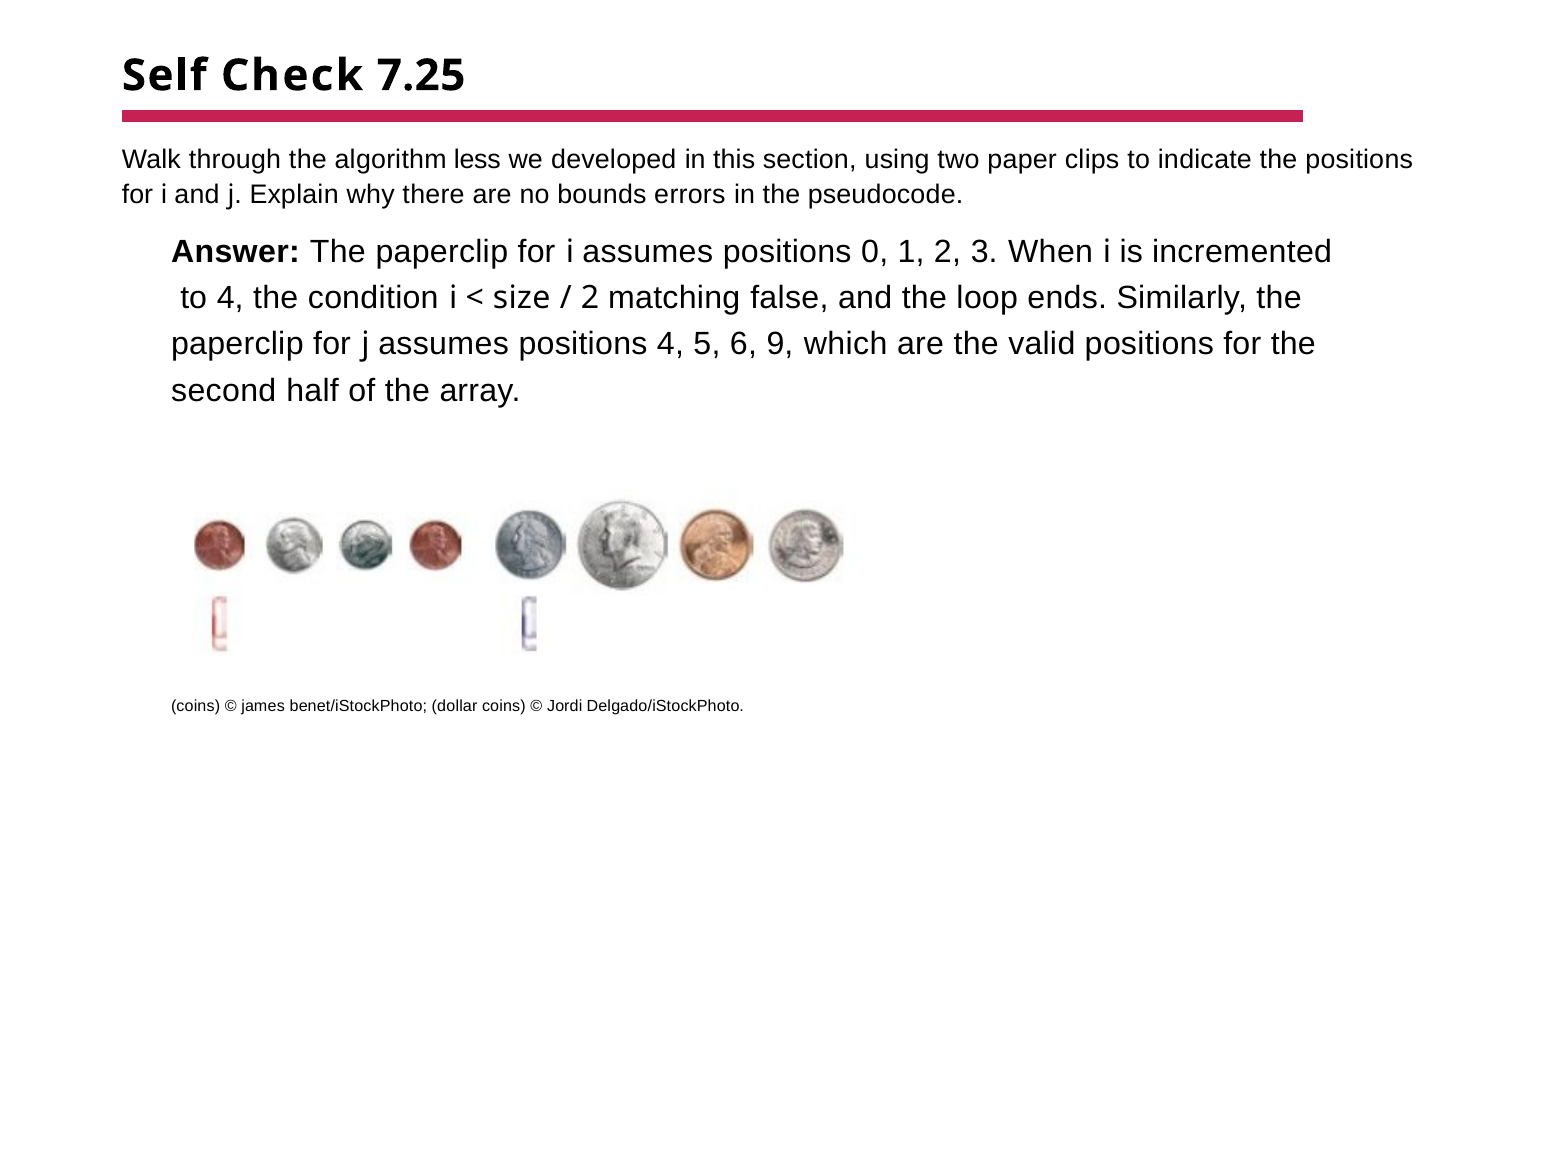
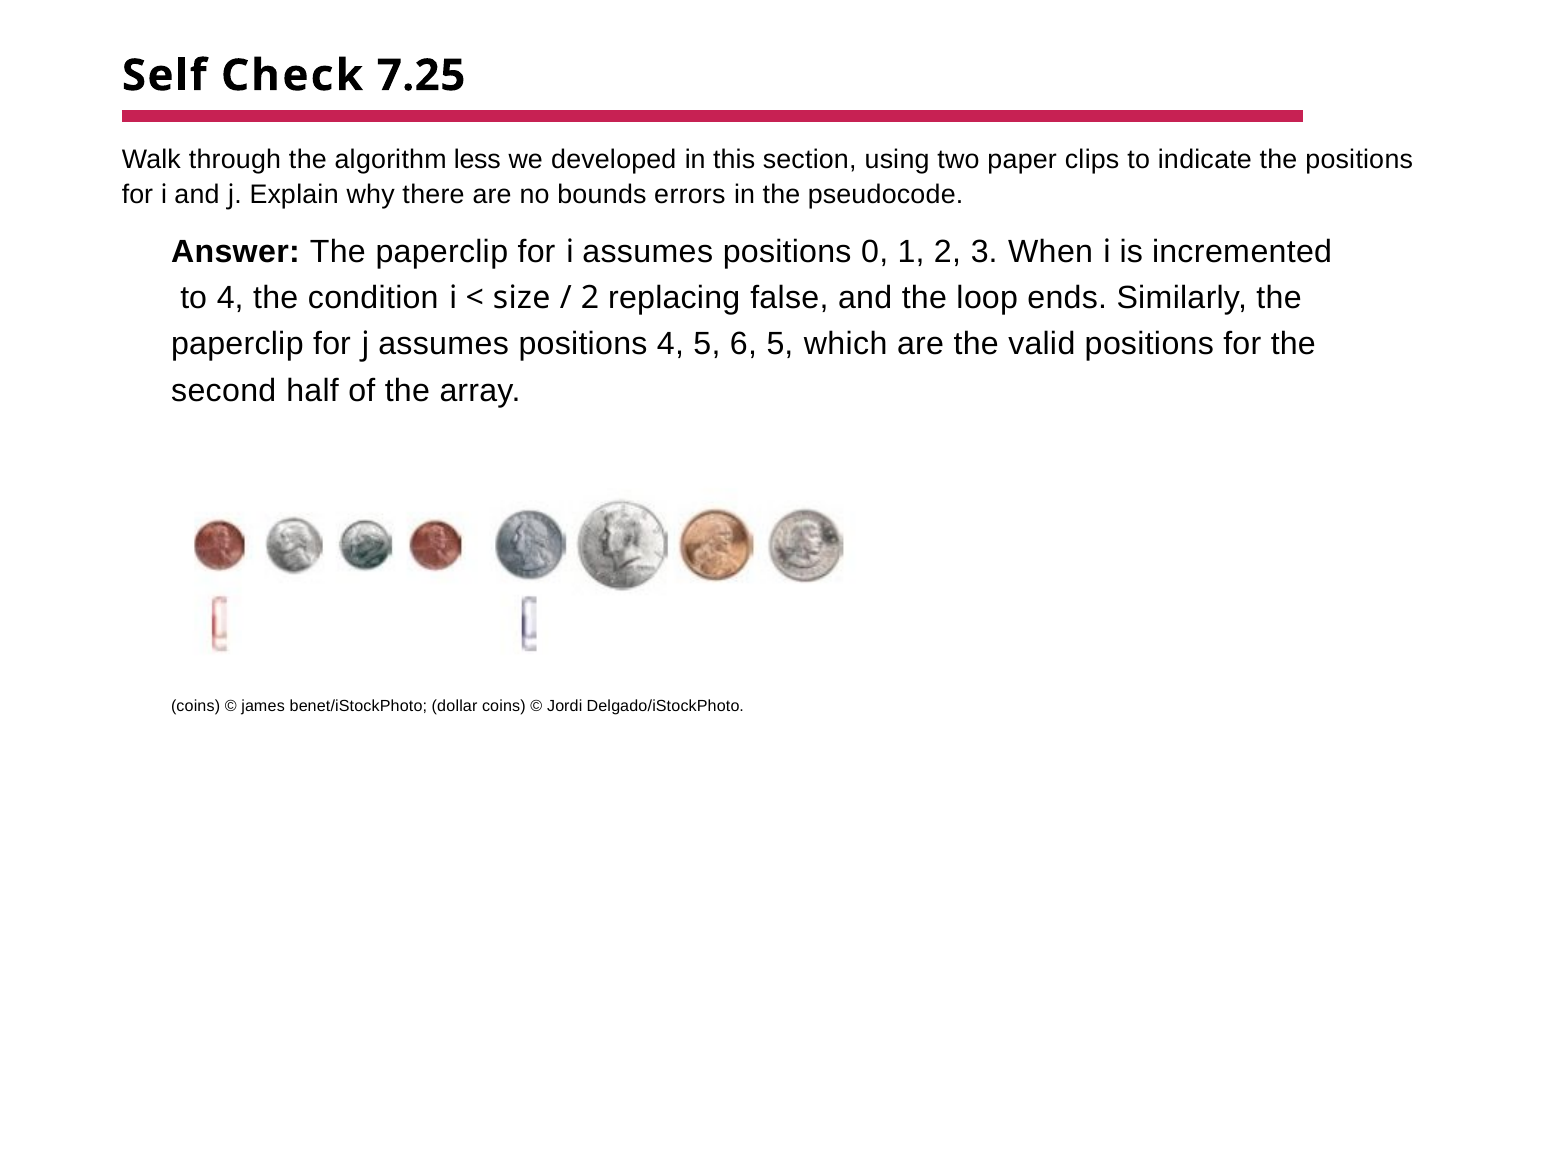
matching: matching -> replacing (674, 298)
6 9: 9 -> 5 (780, 344)
